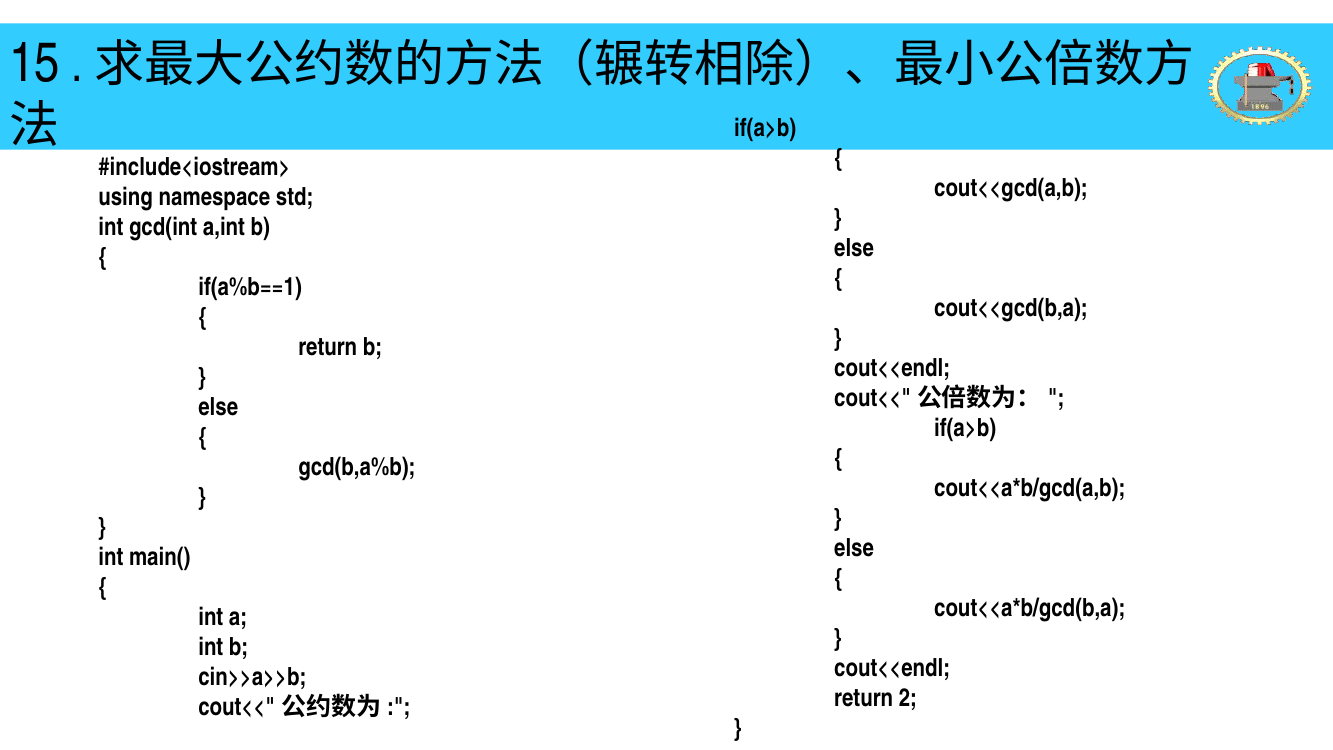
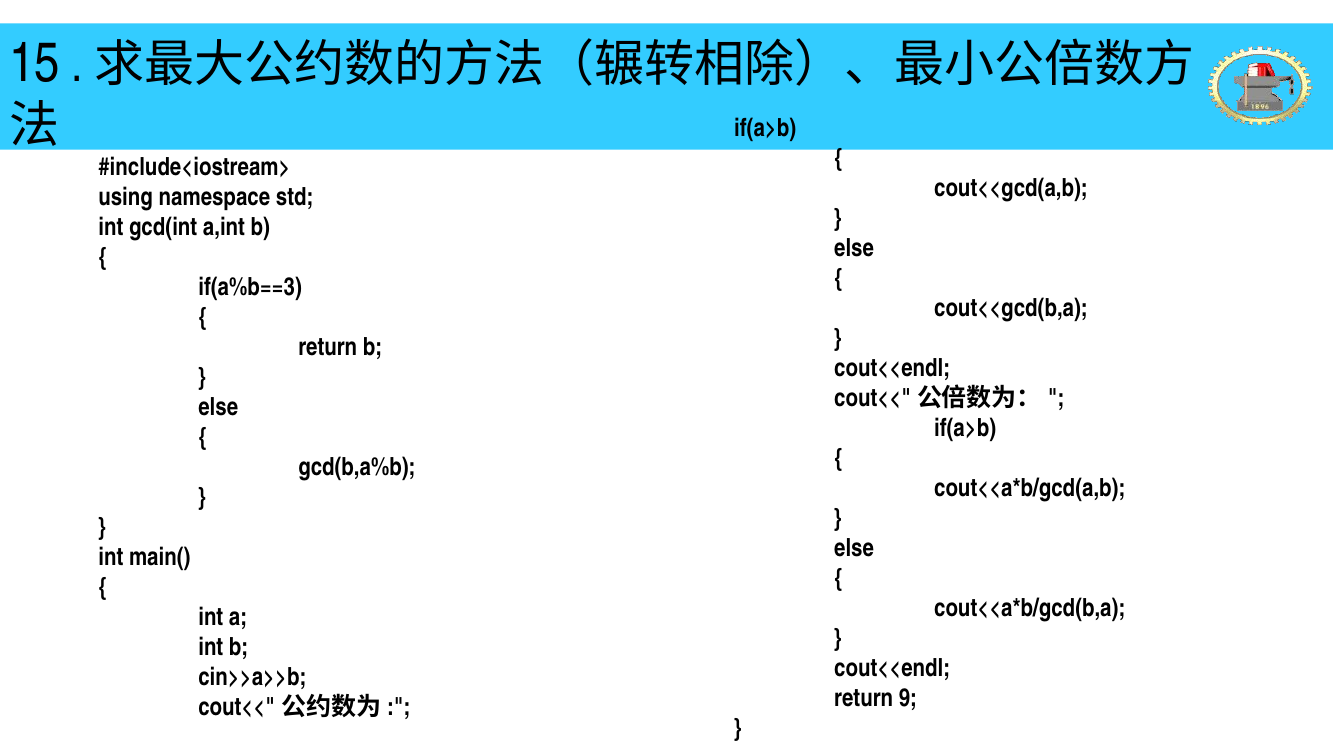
if(a%b==1: if(a%b==1 -> if(a%b==3 (250, 287)
2: 2 -> 9 (908, 698)
